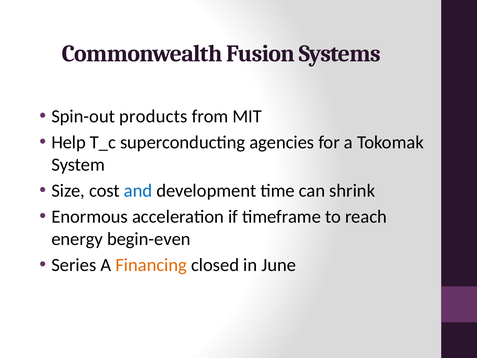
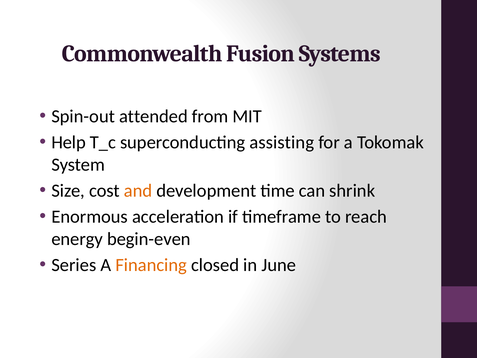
products: products -> attended (153, 116)
agencies: agencies -> assisting (282, 142)
and colour: blue -> orange (138, 191)
